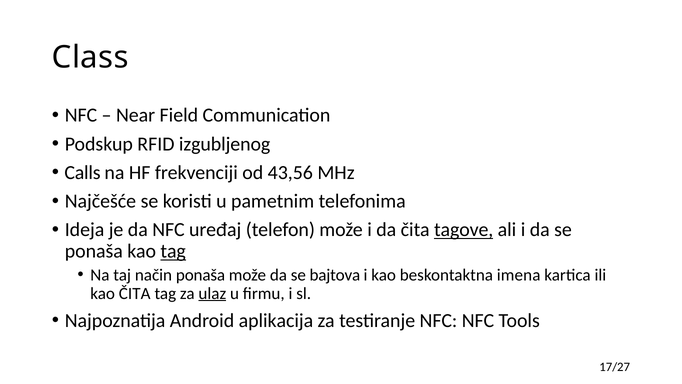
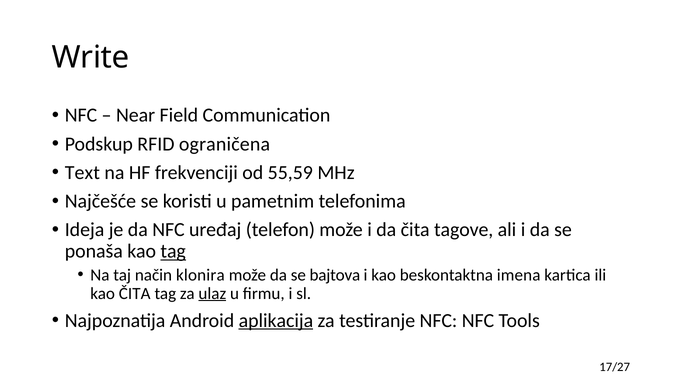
Class: Class -> Write (91, 57)
izgubljenog: izgubljenog -> ograničena (225, 144)
Calls: Calls -> Text (82, 172)
43,56: 43,56 -> 55,59 (290, 172)
tagove underline: present -> none (464, 230)
način ponaša: ponaša -> klonira (200, 275)
aplikacija underline: none -> present (276, 320)
